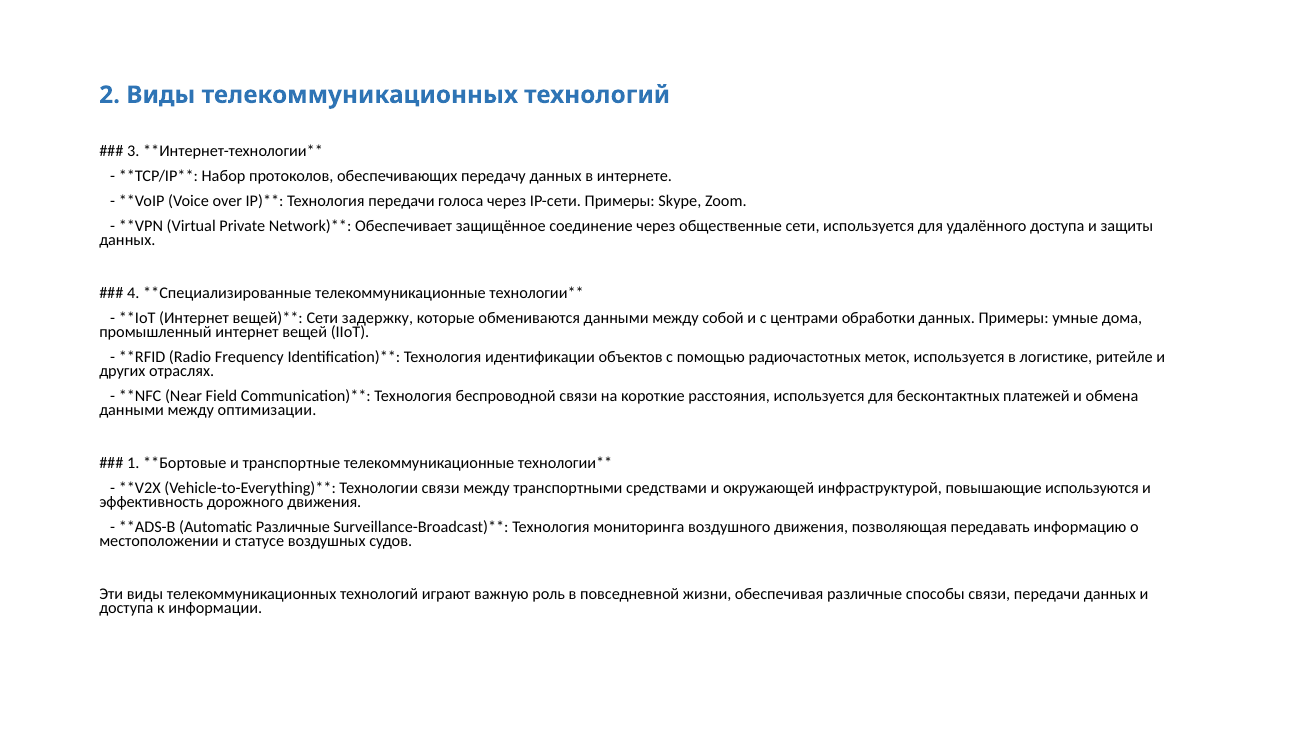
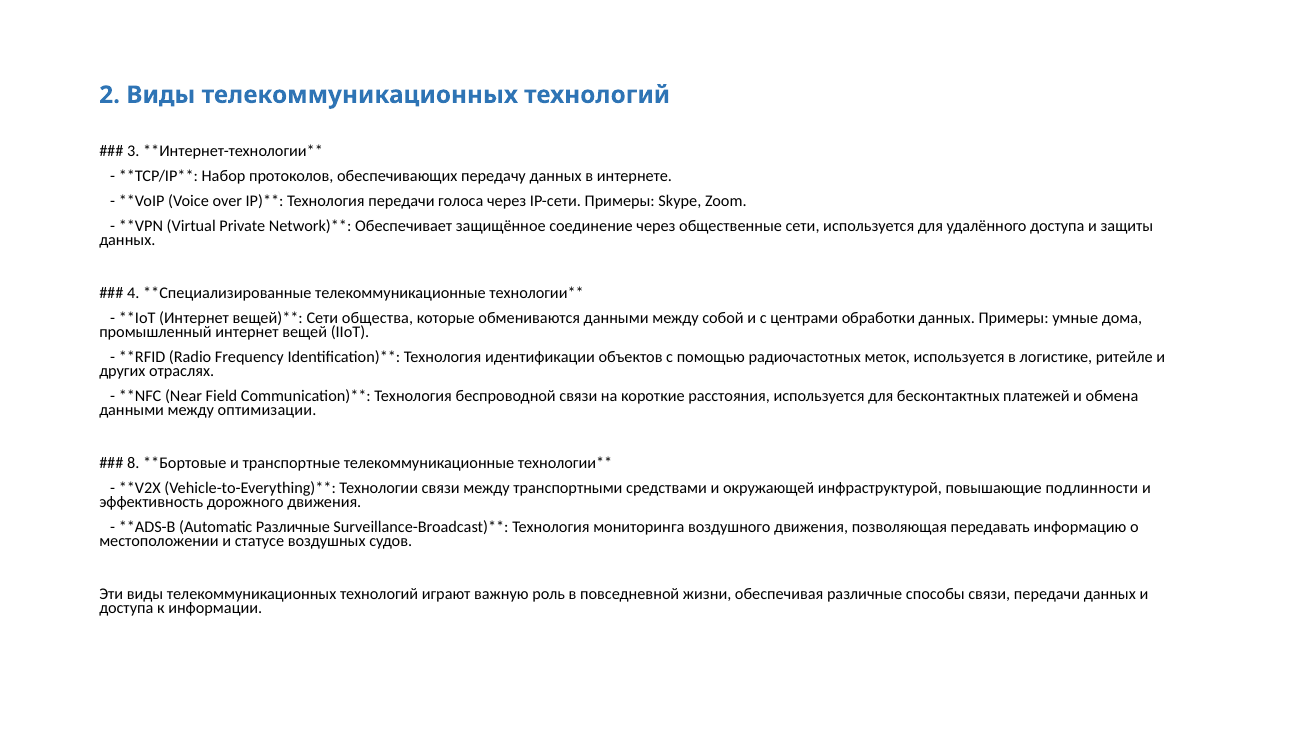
задержку: задержку -> общества (378, 318)
1: 1 -> 8 (133, 463)
используются: используются -> подлинности (1092, 488)
